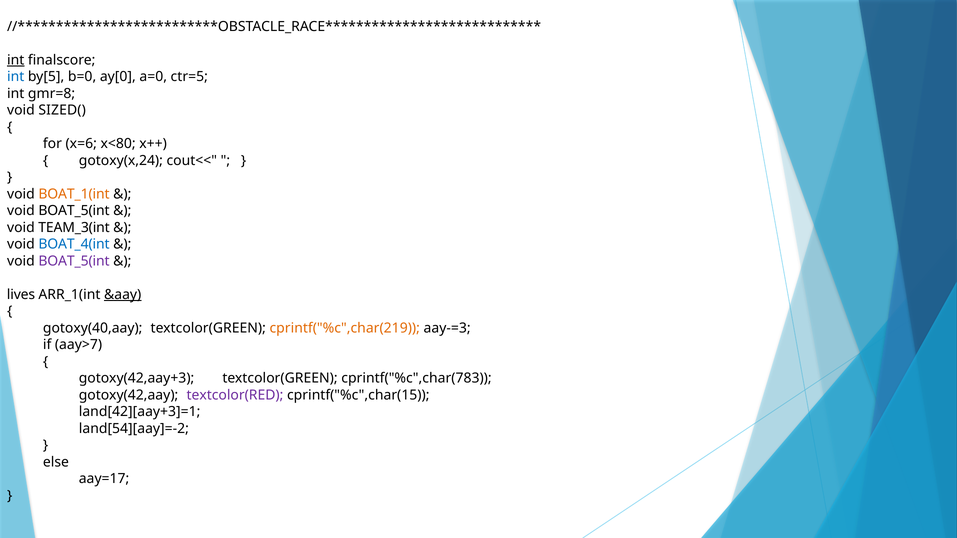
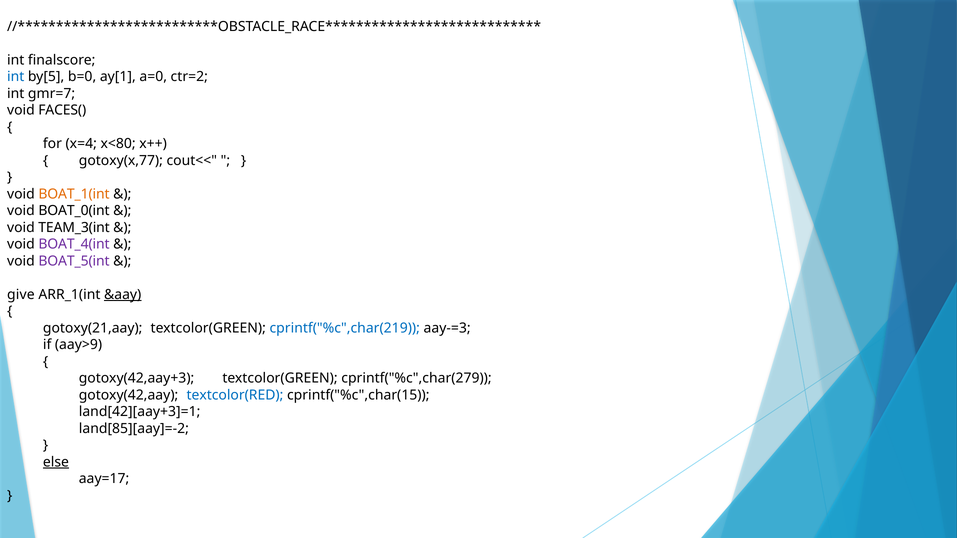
int underline: present -> none (16, 60)
ay[0: ay[0 -> ay[1 (118, 77)
ctr=5: ctr=5 -> ctr=2 (189, 77)
gmr=8: gmr=8 -> gmr=7 (52, 94)
SIZED(: SIZED( -> FACES( (62, 110)
x=6: x=6 -> x=4 (81, 144)
gotoxy(x,24: gotoxy(x,24 -> gotoxy(x,77 (121, 161)
BOAT_5(int: BOAT_5(int -> BOAT_0(int (74, 211)
BOAT_4(int colour: blue -> purple (74, 244)
lives: lives -> give (21, 295)
gotoxy(40,aay: gotoxy(40,aay -> gotoxy(21,aay (93, 328)
cprintf("%c",char(219 colour: orange -> blue (345, 328)
aay>7: aay>7 -> aay>9 (78, 345)
cprintf("%c",char(783: cprintf("%c",char(783 -> cprintf("%c",char(279 (416, 379)
textcolor(RED colour: purple -> blue (235, 395)
land[54][aay]=-2: land[54][aay]=-2 -> land[85][aay]=-2 (134, 429)
else underline: none -> present (56, 462)
